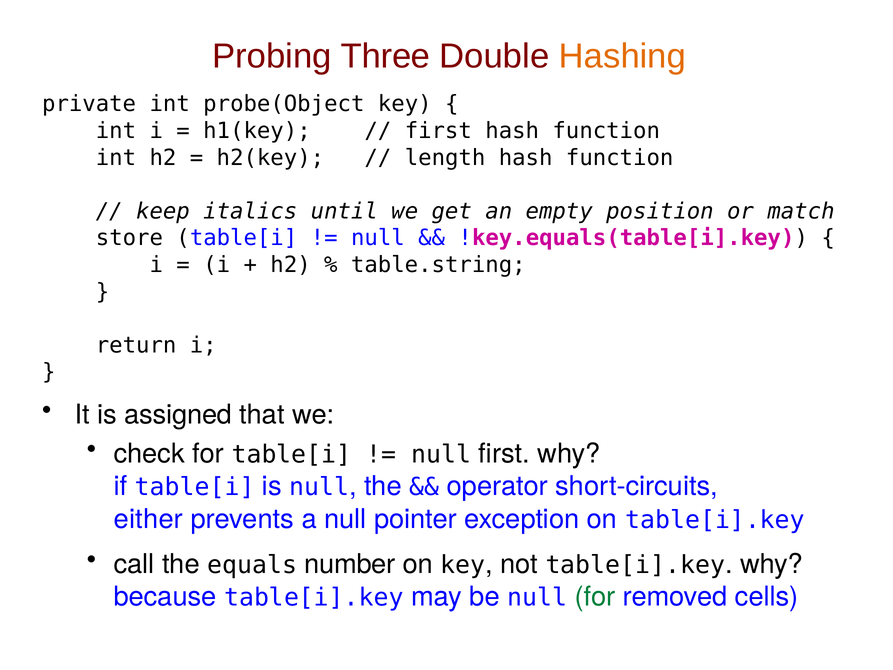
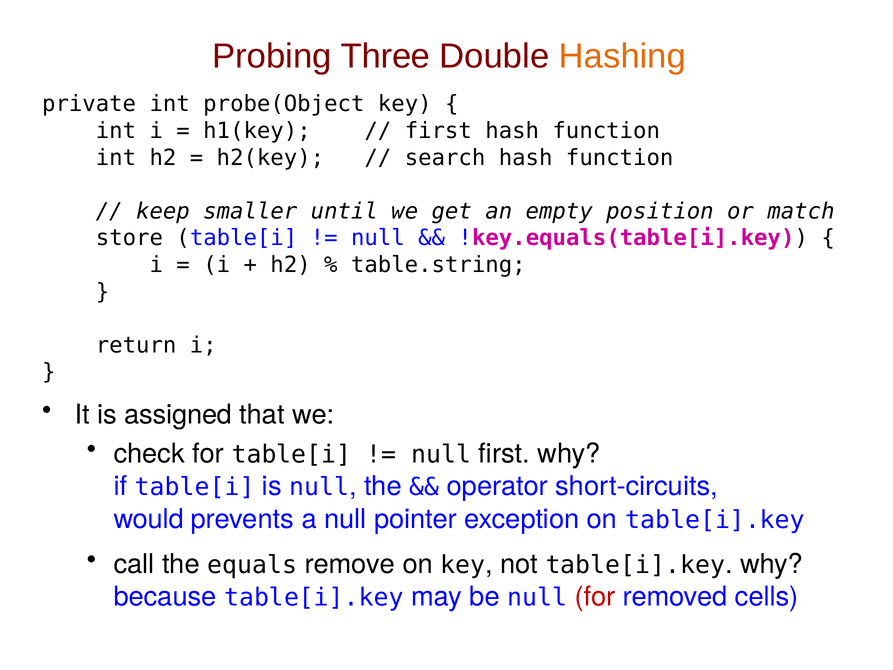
length: length -> search (445, 158)
italics: italics -> smaller (250, 211)
either: either -> would (149, 519)
number: number -> remove (350, 564)
for colour: green -> red (595, 597)
